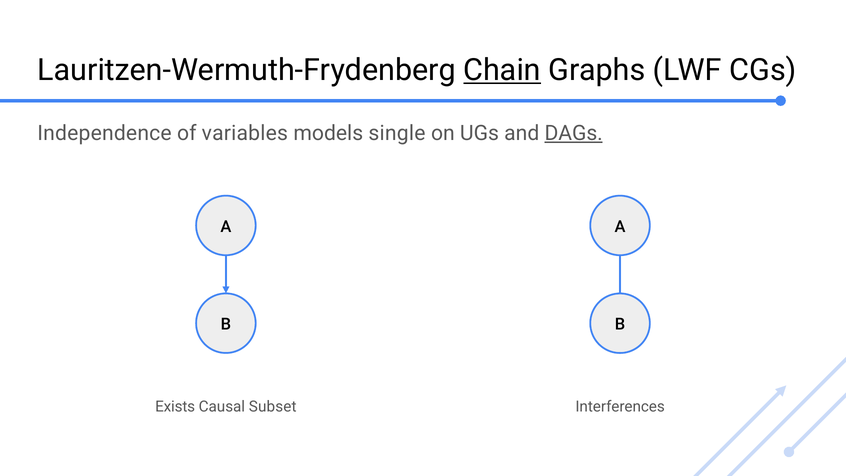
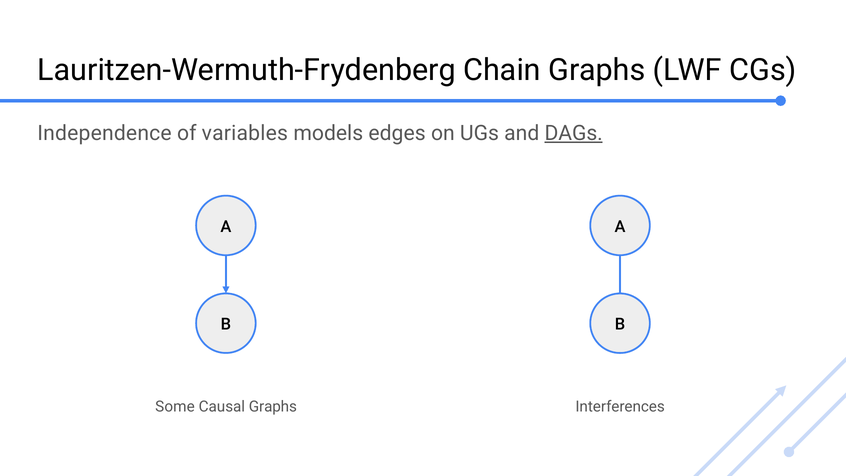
Chain underline: present -> none (502, 70)
single: single -> edges (397, 133)
Exists: Exists -> Some (175, 407)
Causal Subset: Subset -> Graphs (273, 407)
